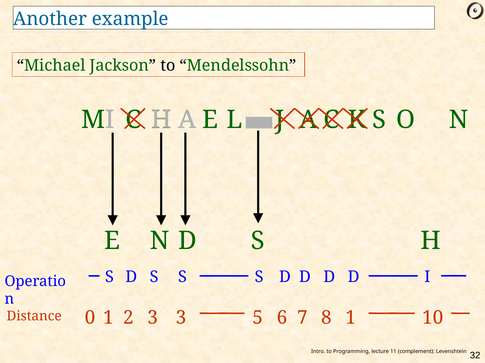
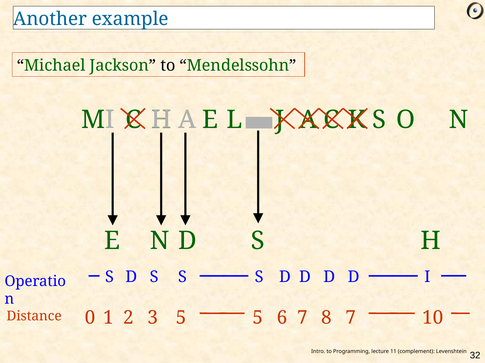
3 3: 3 -> 5 (181, 318)
8 1: 1 -> 7 (351, 318)
